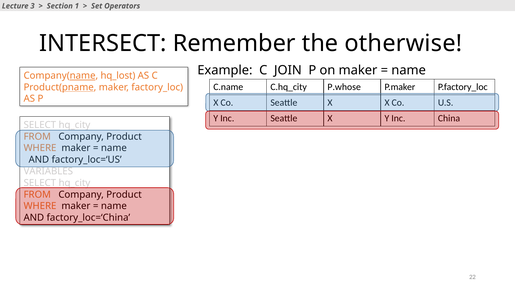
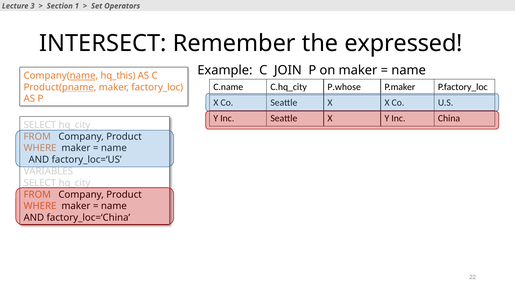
otherwise: otherwise -> expressed (404, 43)
hq_lost: hq_lost -> hq_this (118, 75)
